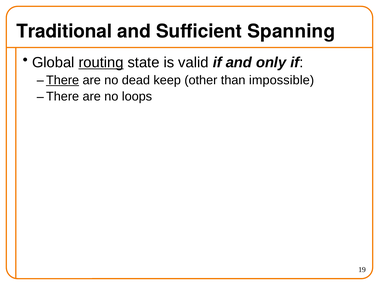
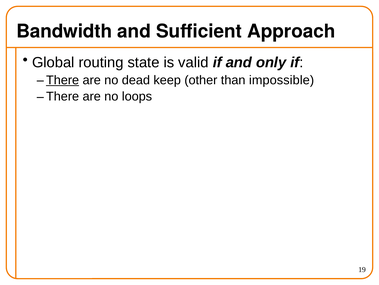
Traditional: Traditional -> Bandwidth (64, 31)
Spanning: Spanning -> Approach (291, 31)
routing underline: present -> none (101, 62)
